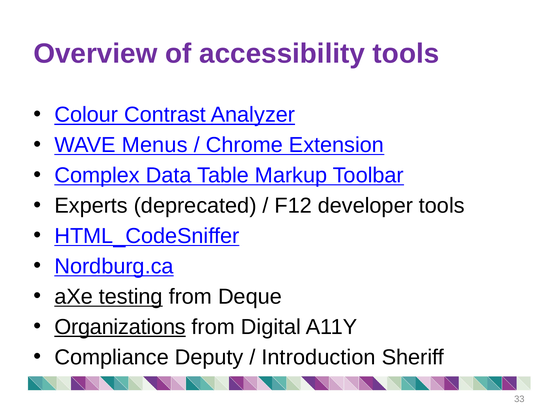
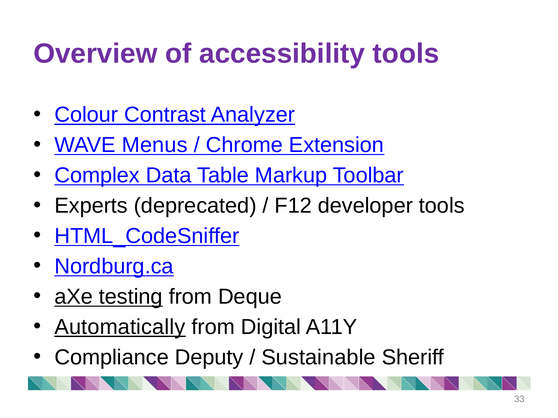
Organizations: Organizations -> Automatically (120, 327)
Introduction: Introduction -> Sustainable (319, 358)
